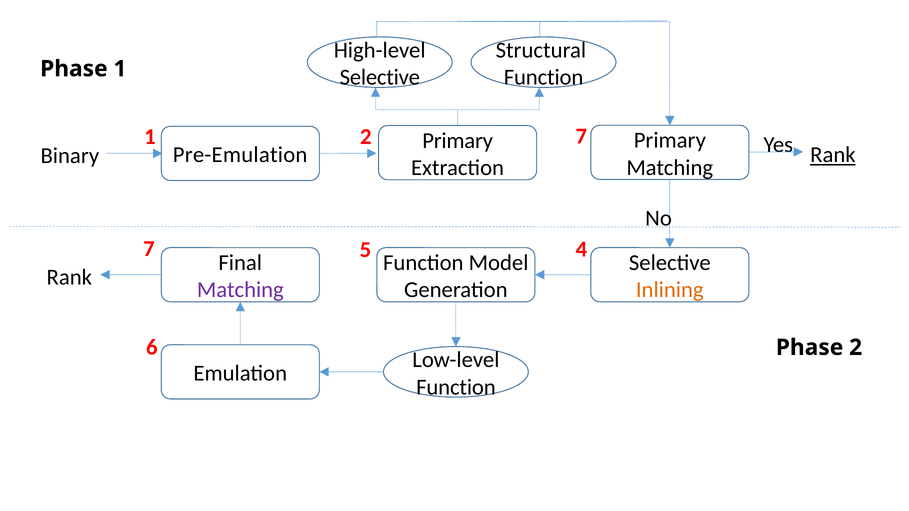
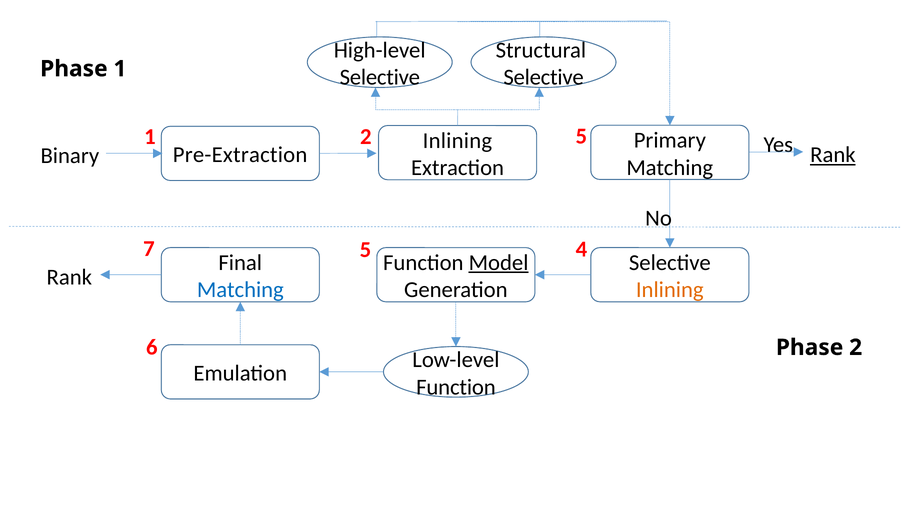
Function: Function -> Selective (544, 77)
2 7: 7 -> 5 (581, 136)
Primary: Primary -> Inlining (457, 141)
Pre-Emulation: Pre-Emulation -> Pre-Extraction (240, 155)
Model underline: none -> present (499, 263)
Matching colour: purple -> blue (240, 290)
